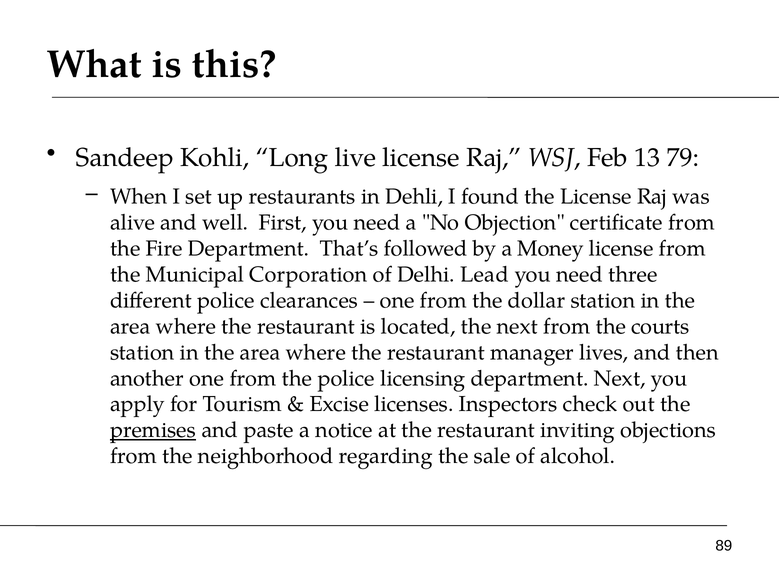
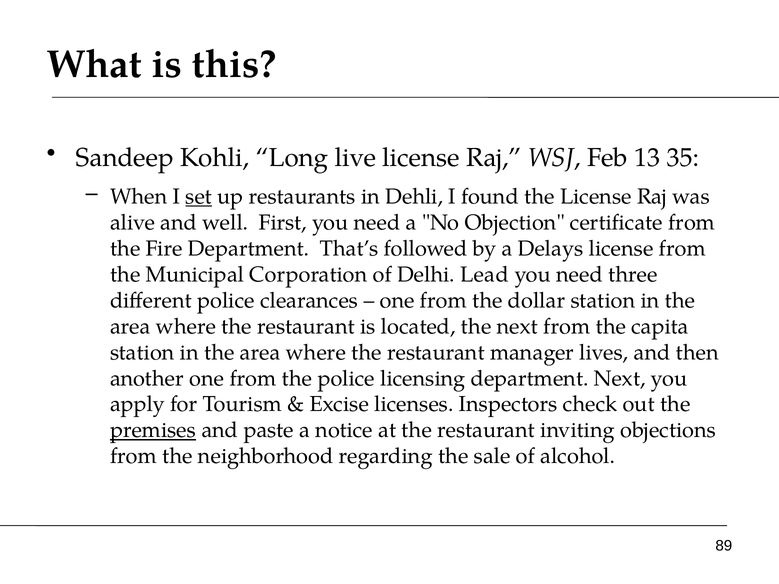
79: 79 -> 35 (683, 158)
set underline: none -> present (199, 197)
Money: Money -> Delays (551, 249)
courts: courts -> capita (660, 327)
